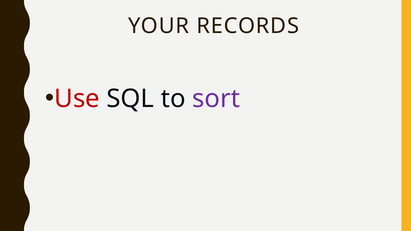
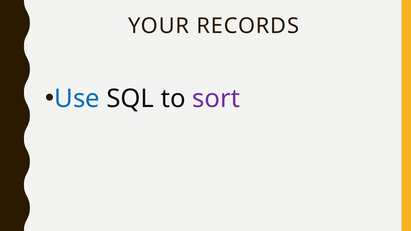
Use colour: red -> blue (77, 99)
